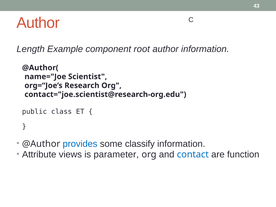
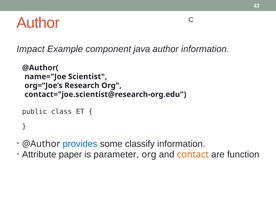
Length: Length -> Impact (31, 49)
root: root -> java (142, 49)
views: views -> paper (70, 154)
contact colour: blue -> orange (193, 154)
